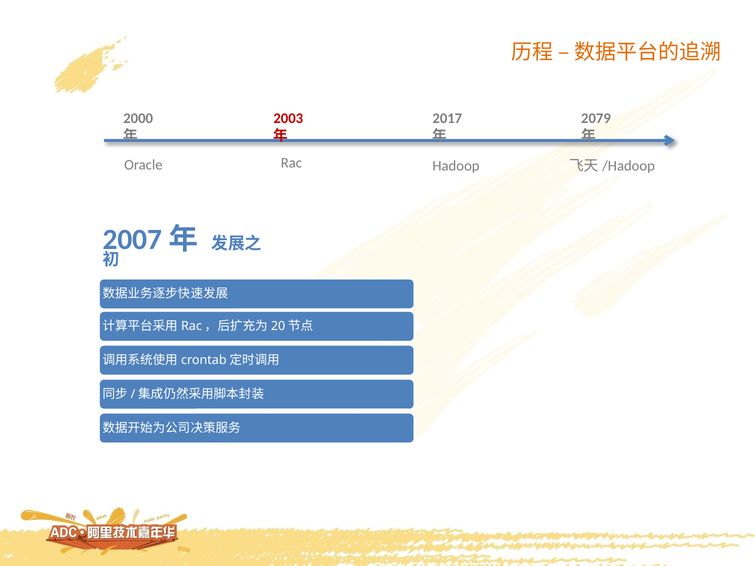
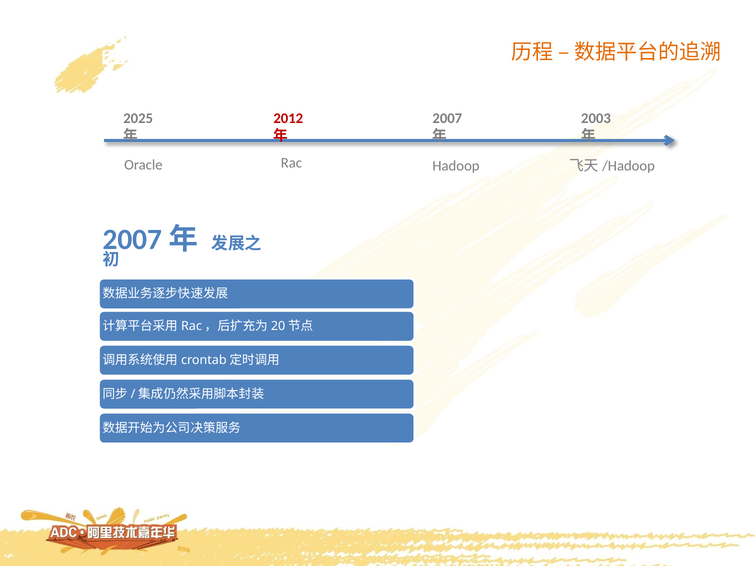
2000: 2000 -> 2025 (138, 118)
2003: 2003 -> 2012 (288, 118)
2017: 2017 -> 2007 (447, 118)
2079: 2079 -> 2003 (596, 118)
